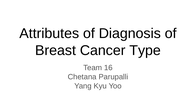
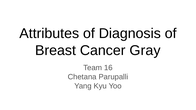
Type: Type -> Gray (145, 50)
